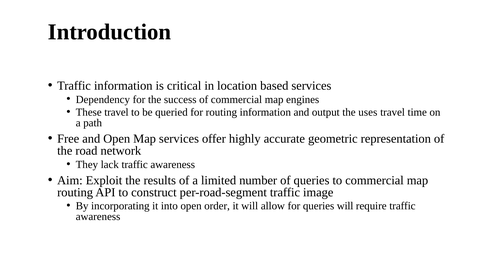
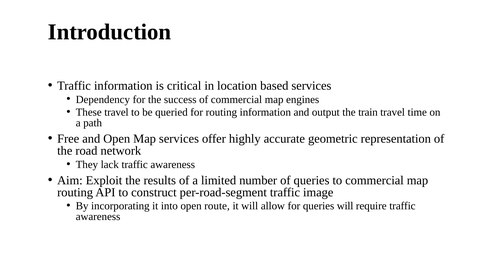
uses: uses -> train (368, 112)
order: order -> route (217, 206)
